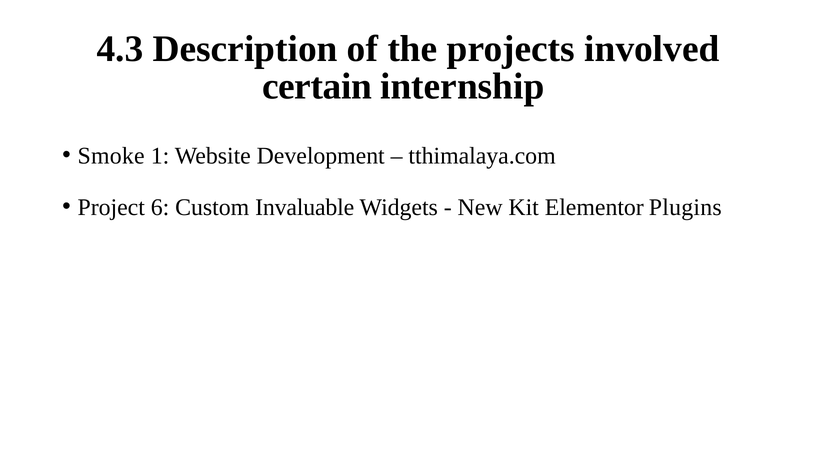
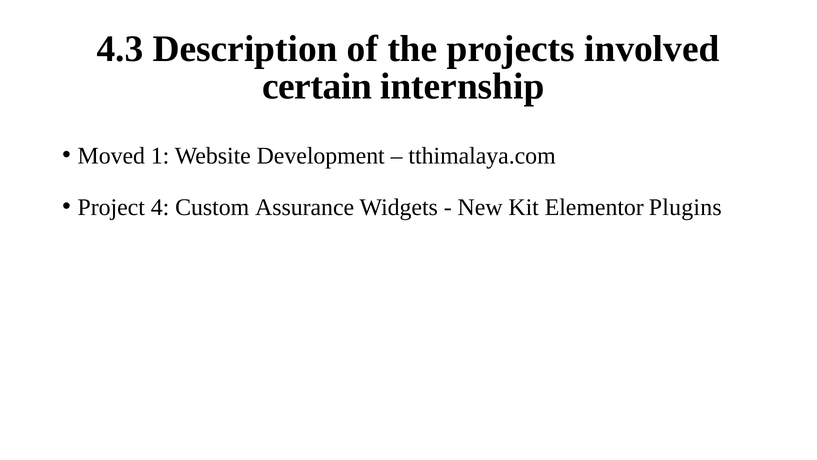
Smoke: Smoke -> Moved (111, 156)
6: 6 -> 4 (160, 207)
Invaluable: Invaluable -> Assurance (305, 207)
